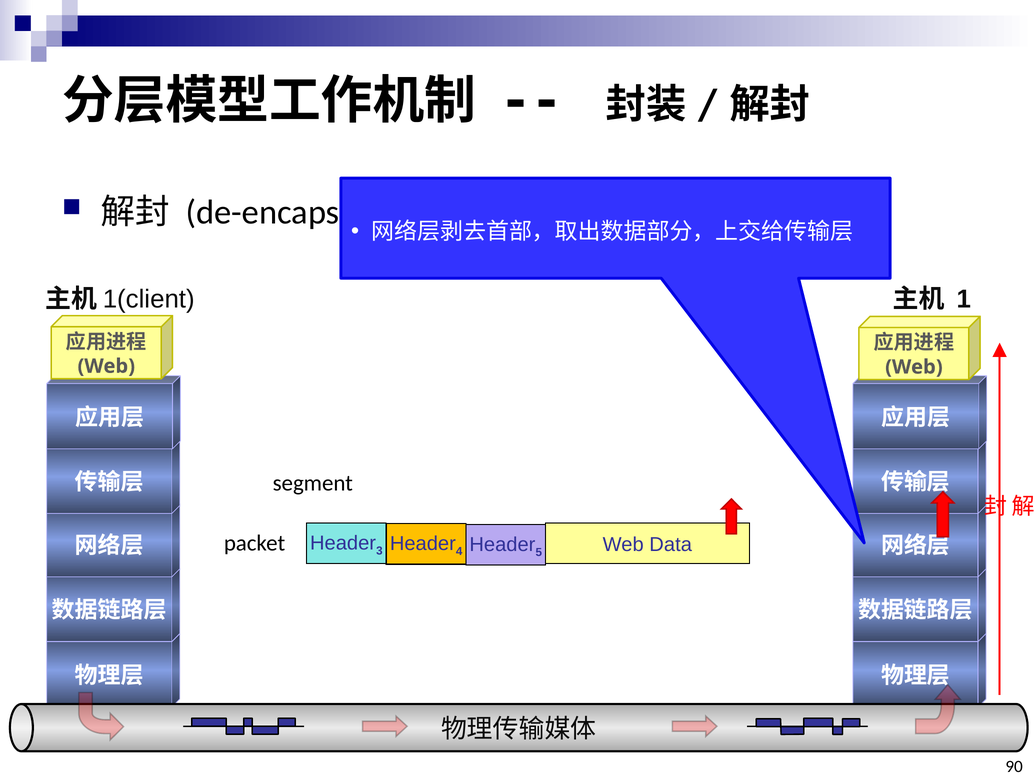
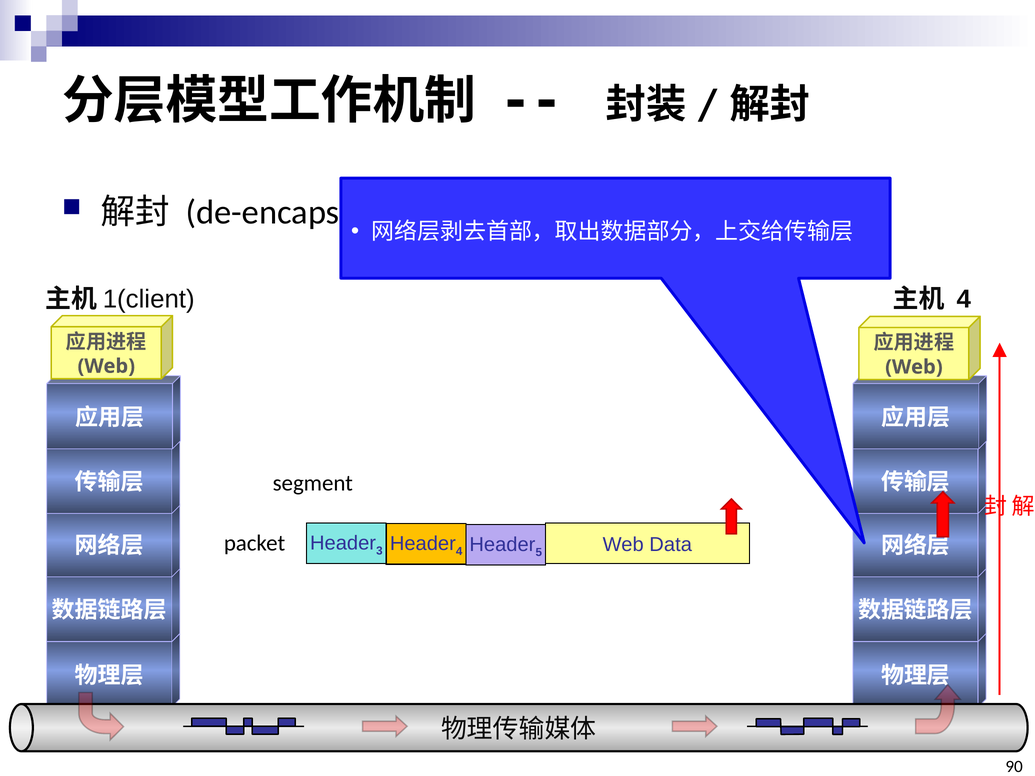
1: 1 -> 4 (964, 299)
